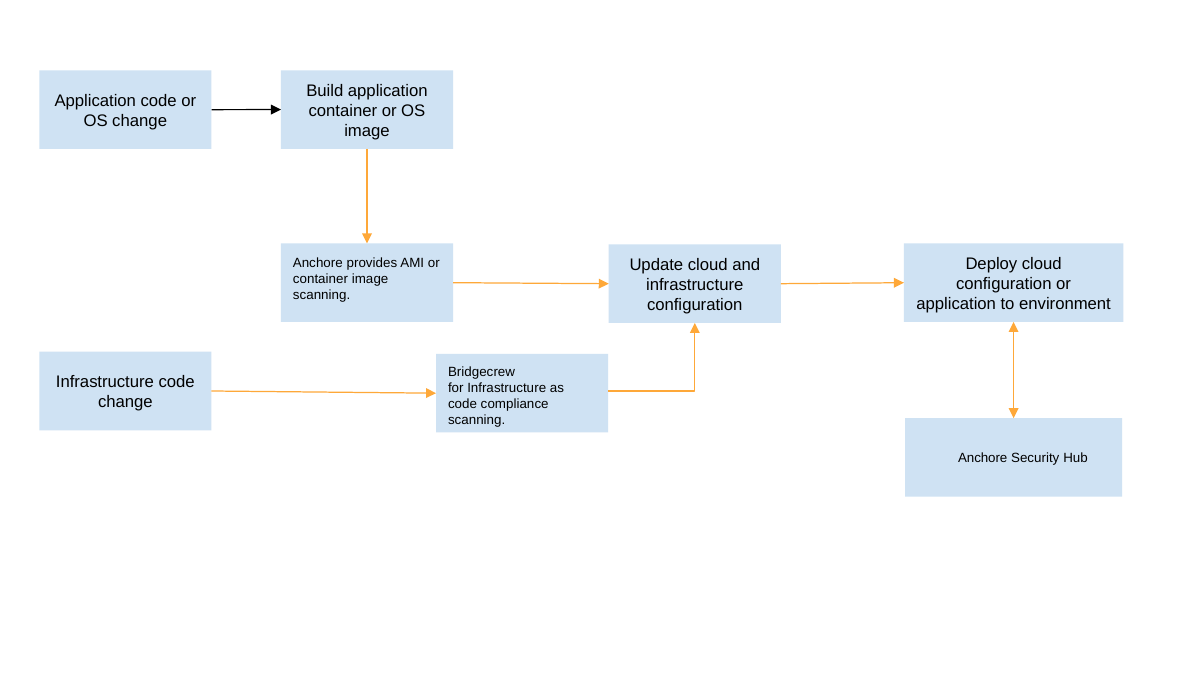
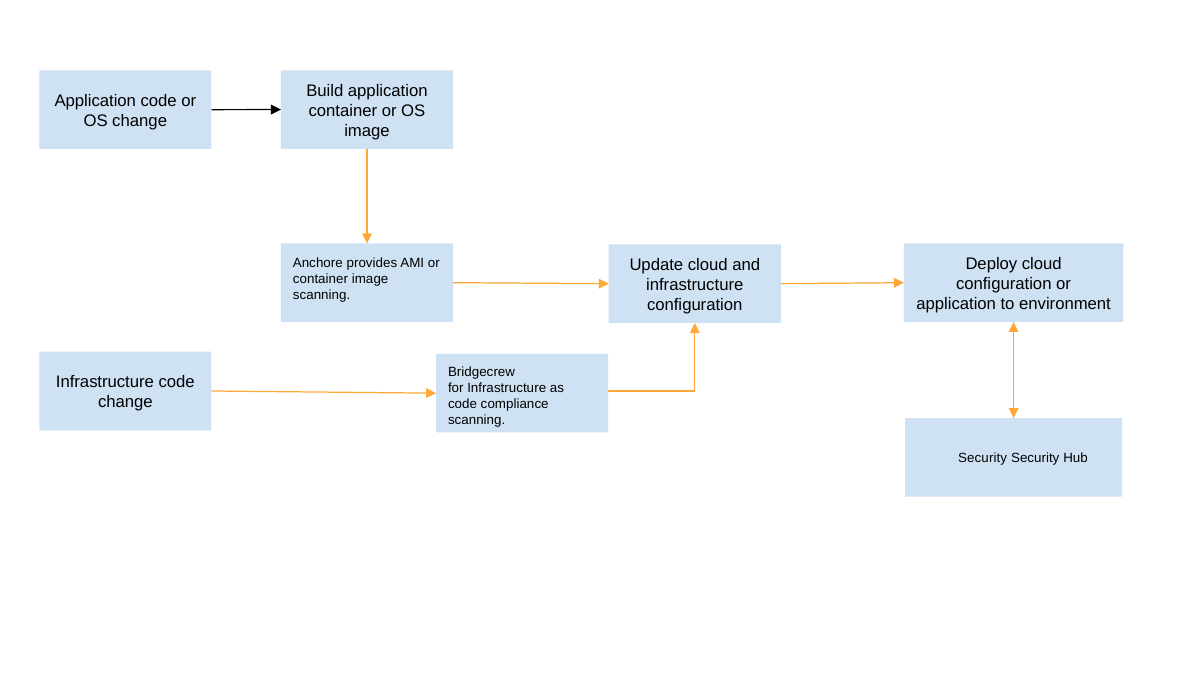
Anchore: Anchore -> Security (983, 459)
